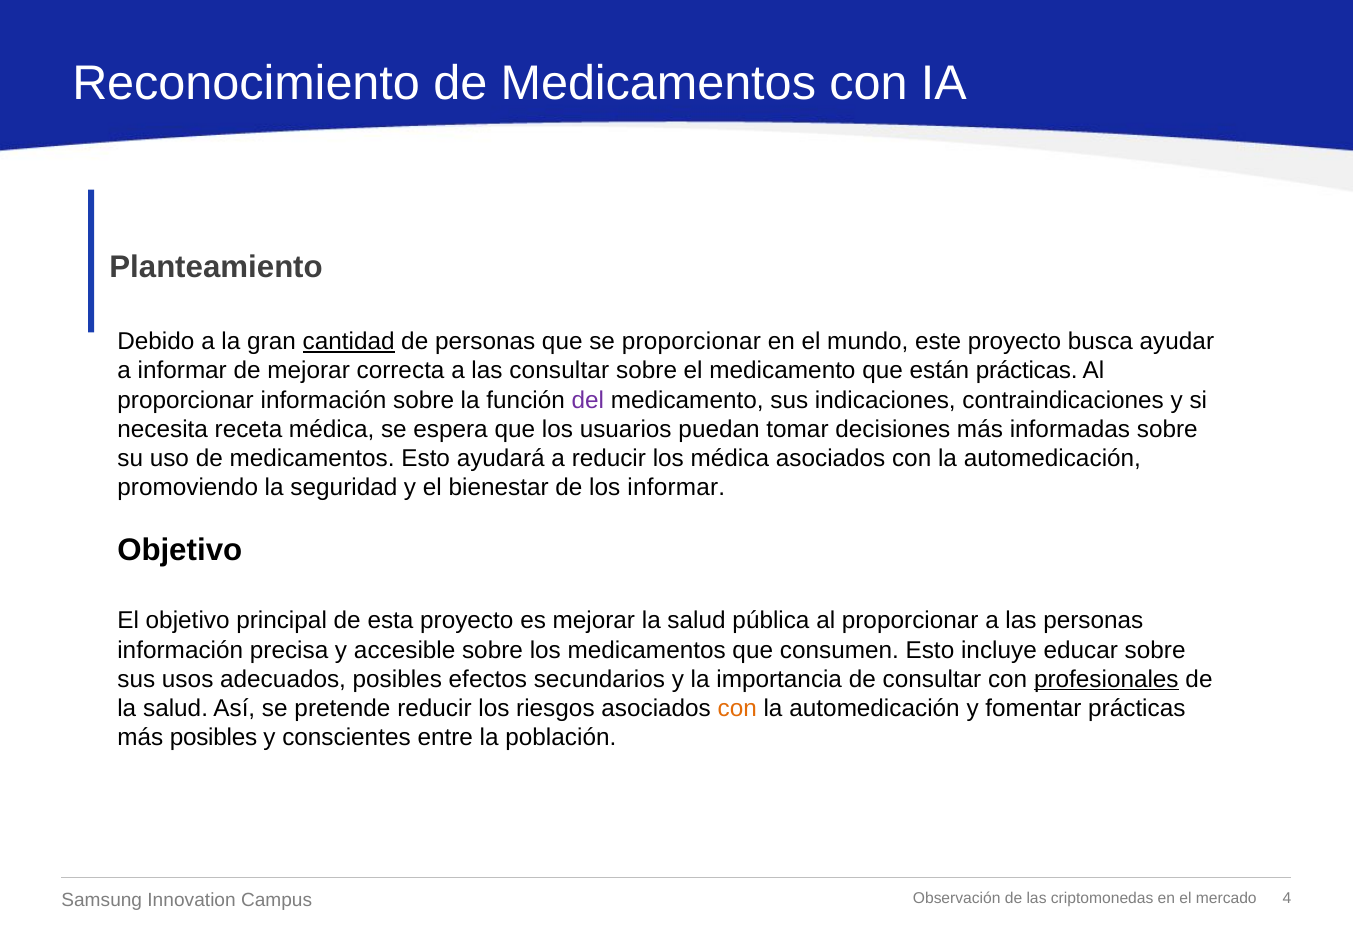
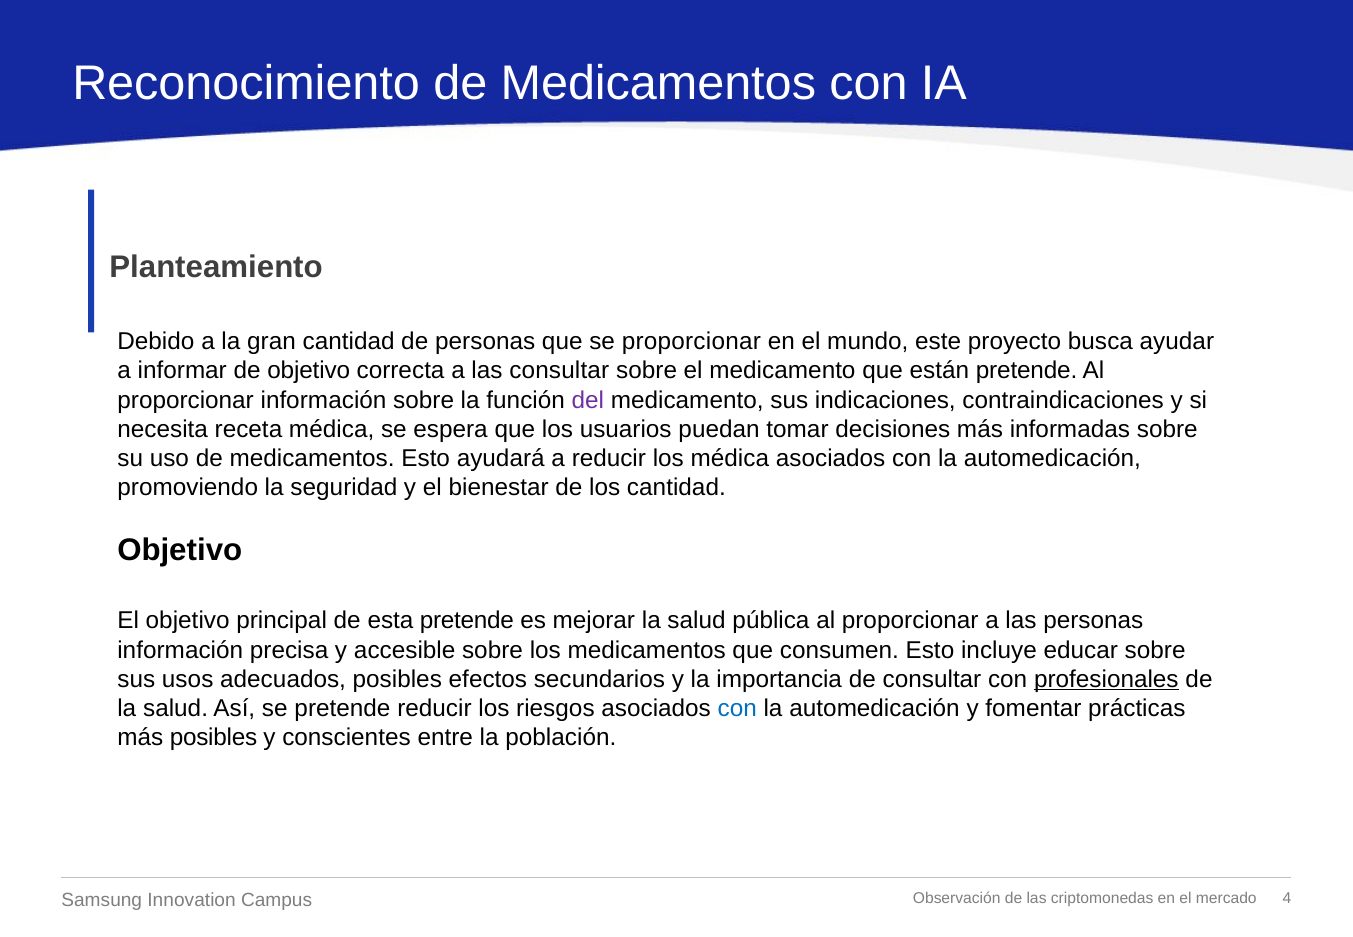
cantidad underline: present -> none (349, 342)
de mejorar: mejorar -> objetivo (309, 371)
están prácticas: prácticas -> pretende (1027, 371)
los informar: informar -> cantidad (676, 488)
esta proyecto: proyecto -> pretende (467, 621)
con colour: orange -> blue (737, 708)
